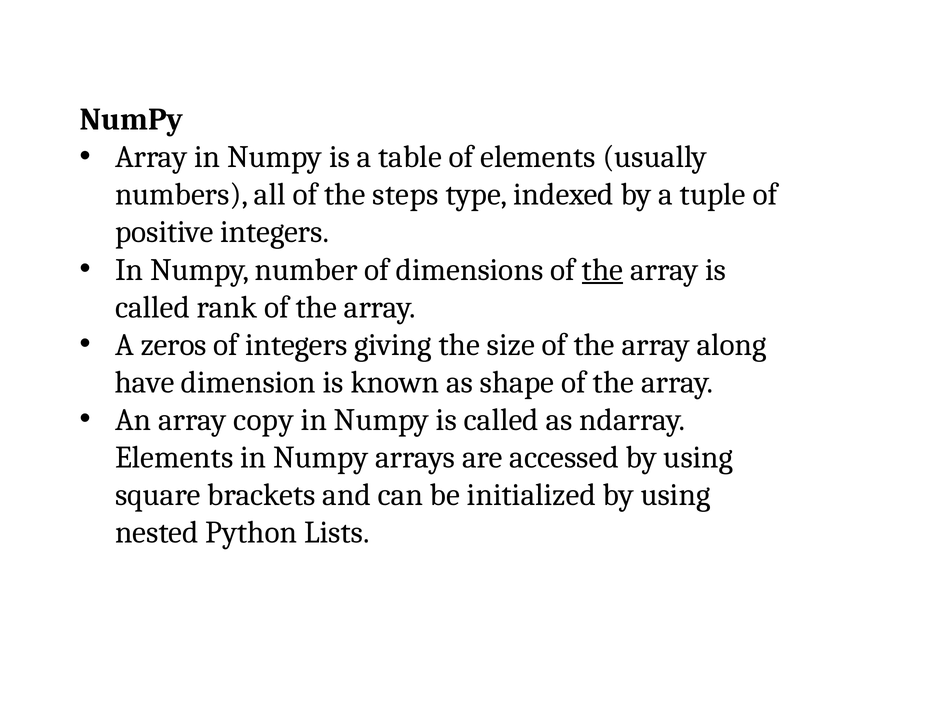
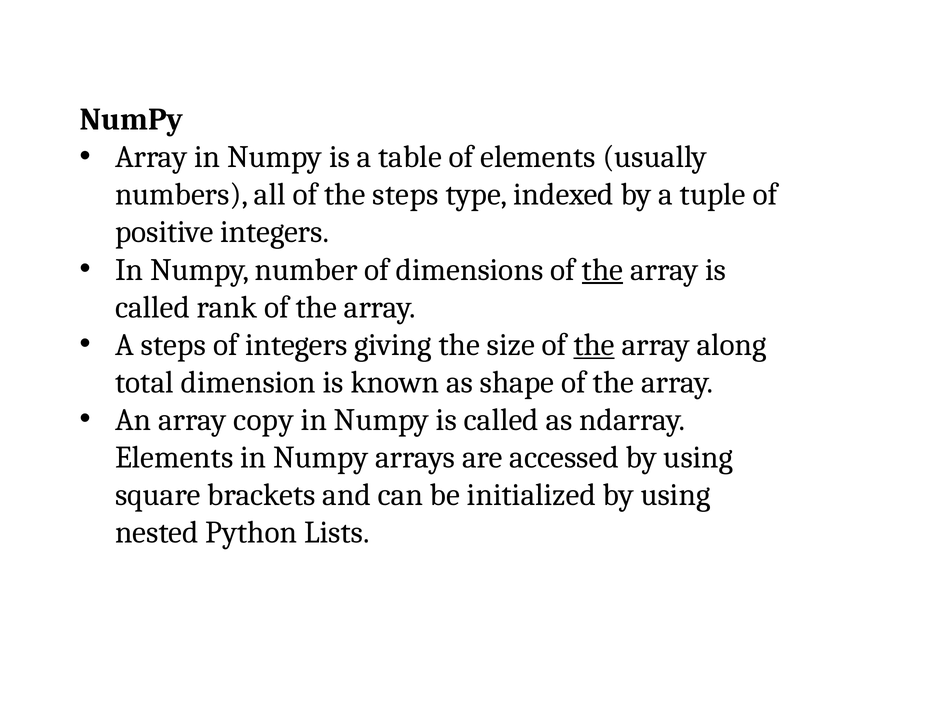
A zeros: zeros -> steps (173, 345)
the underline: none -> present (594, 345)
have: have -> total (145, 382)
